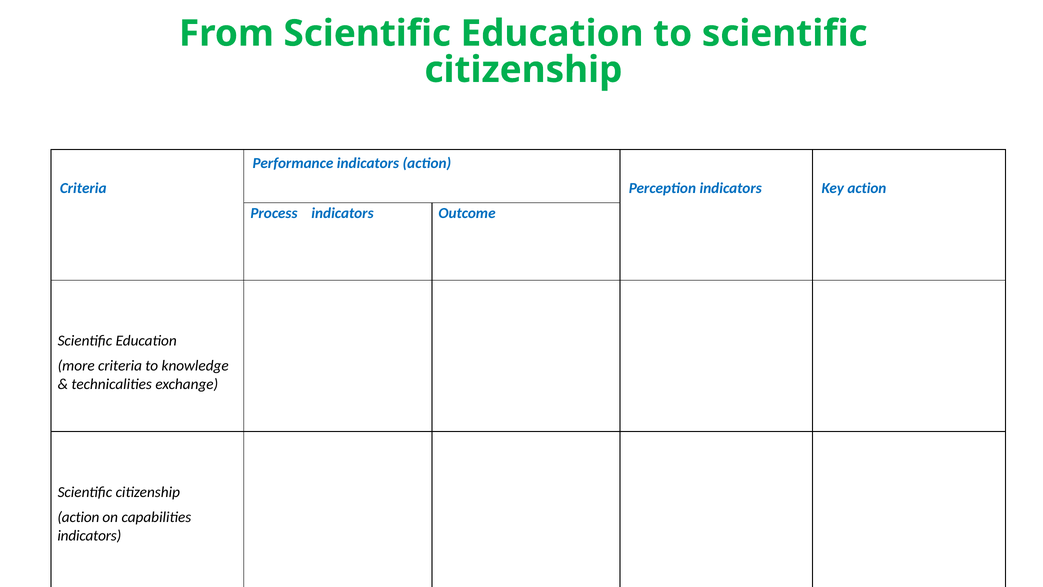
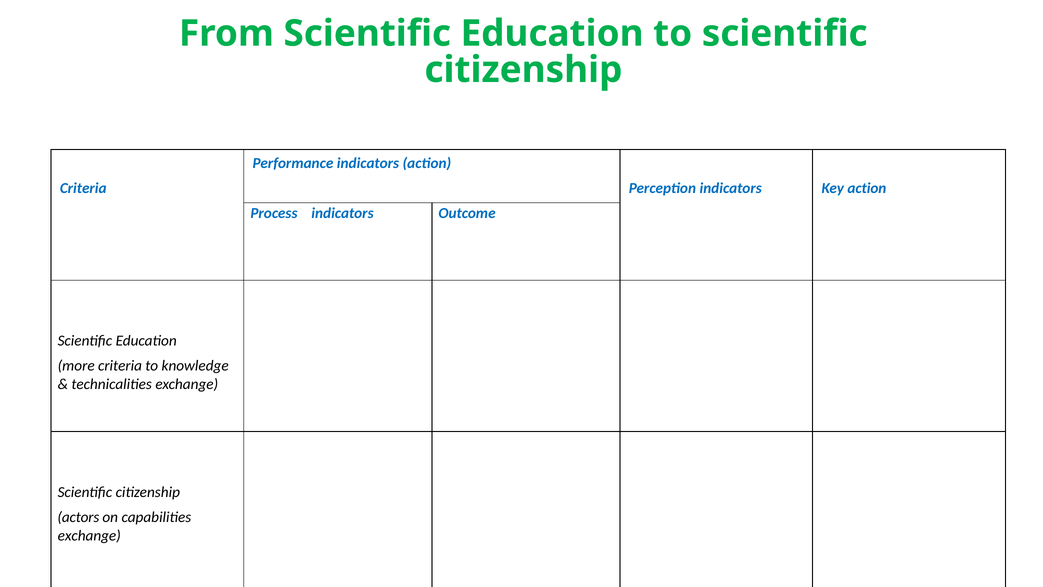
action: action -> actors (78, 517)
indicators: indicators -> exchange (89, 535)
